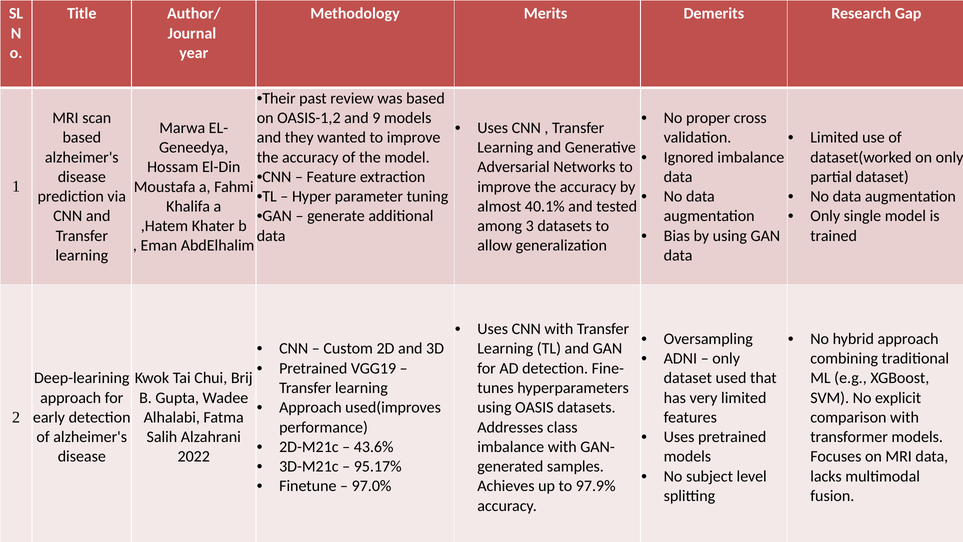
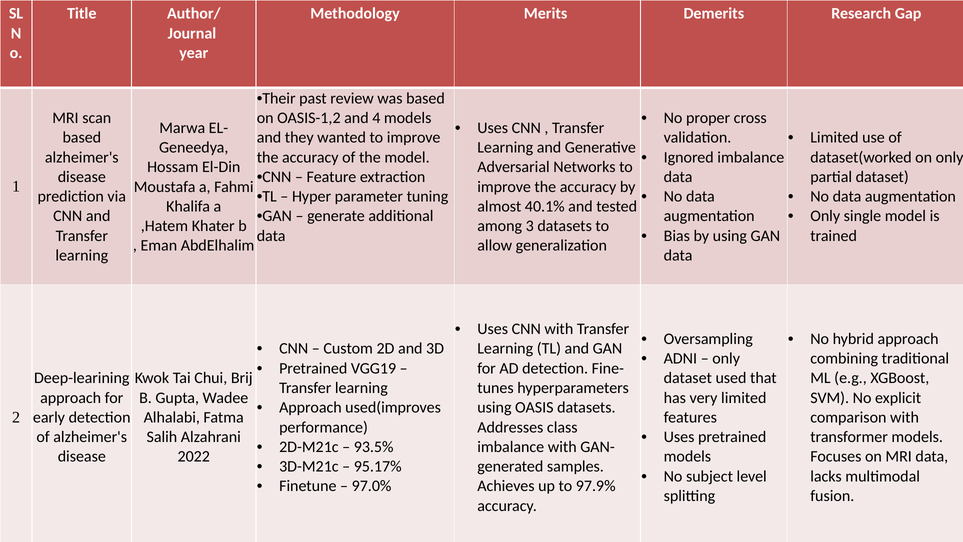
9: 9 -> 4 (376, 118)
43.6%: 43.6% -> 93.5% (374, 447)
